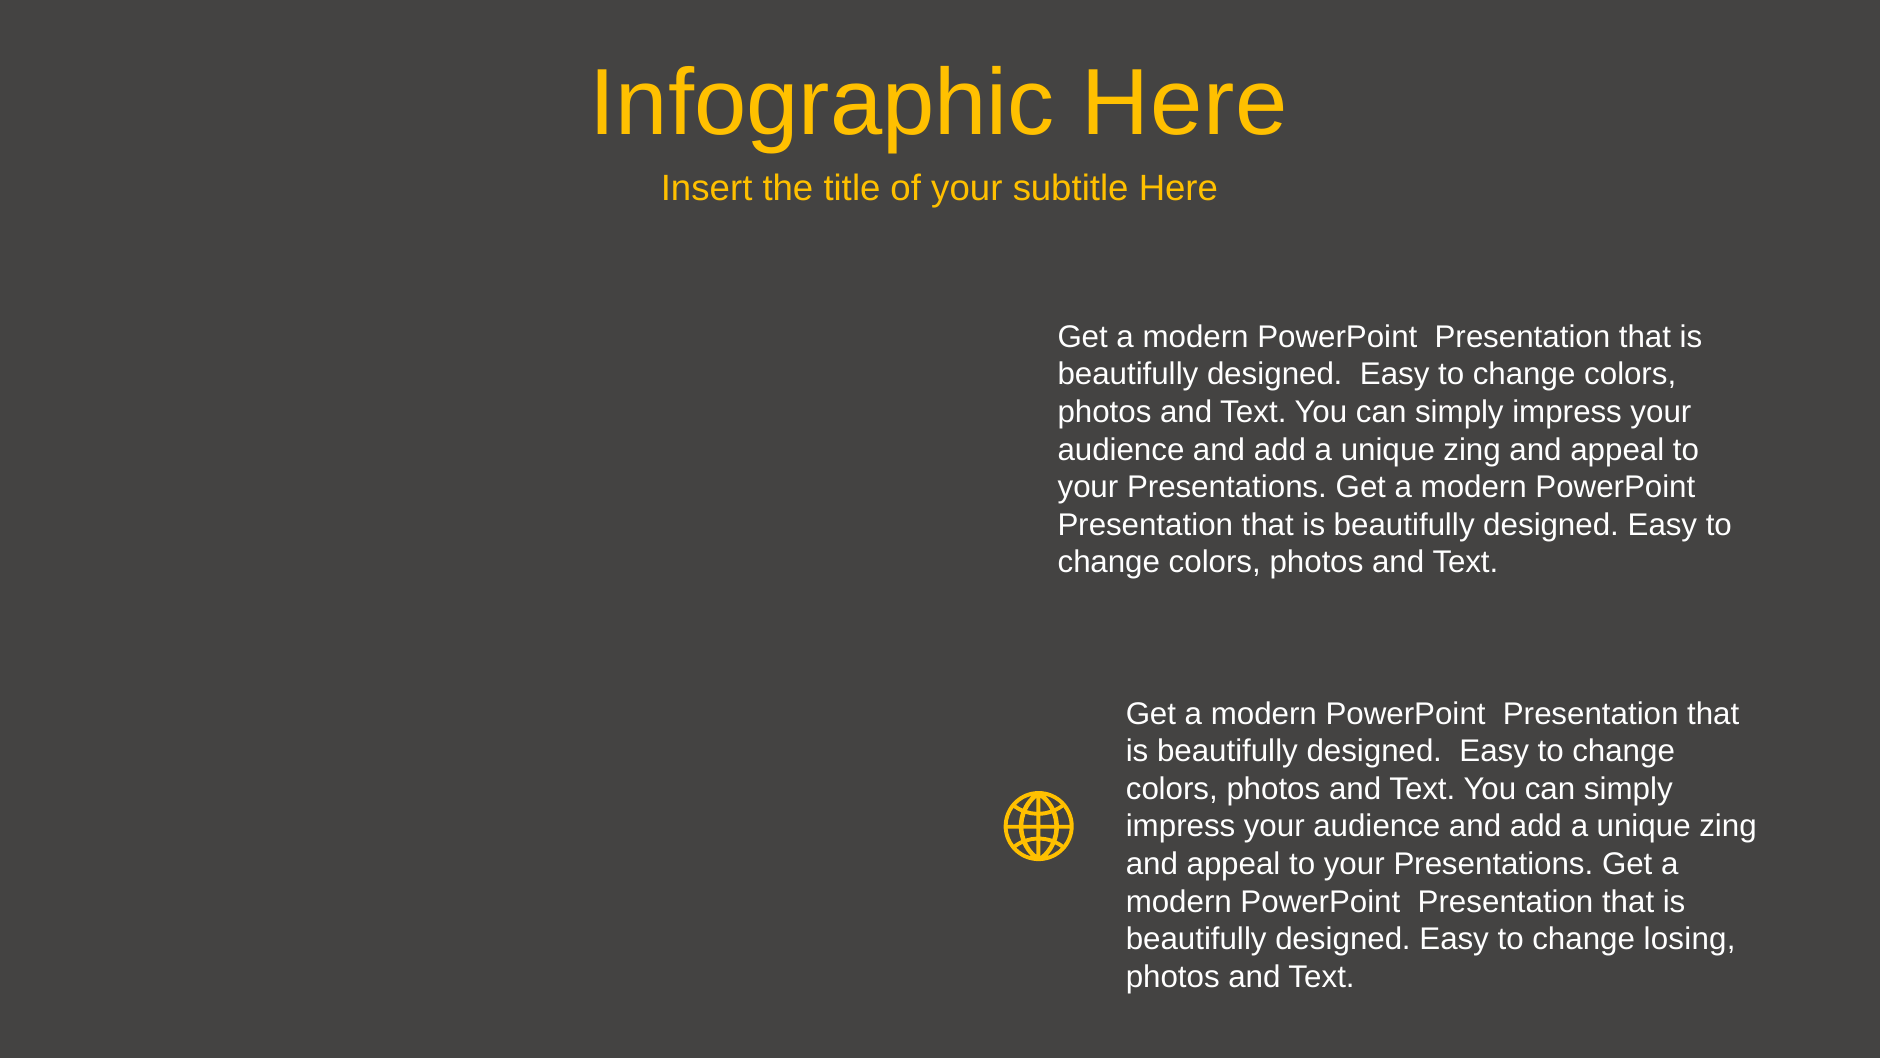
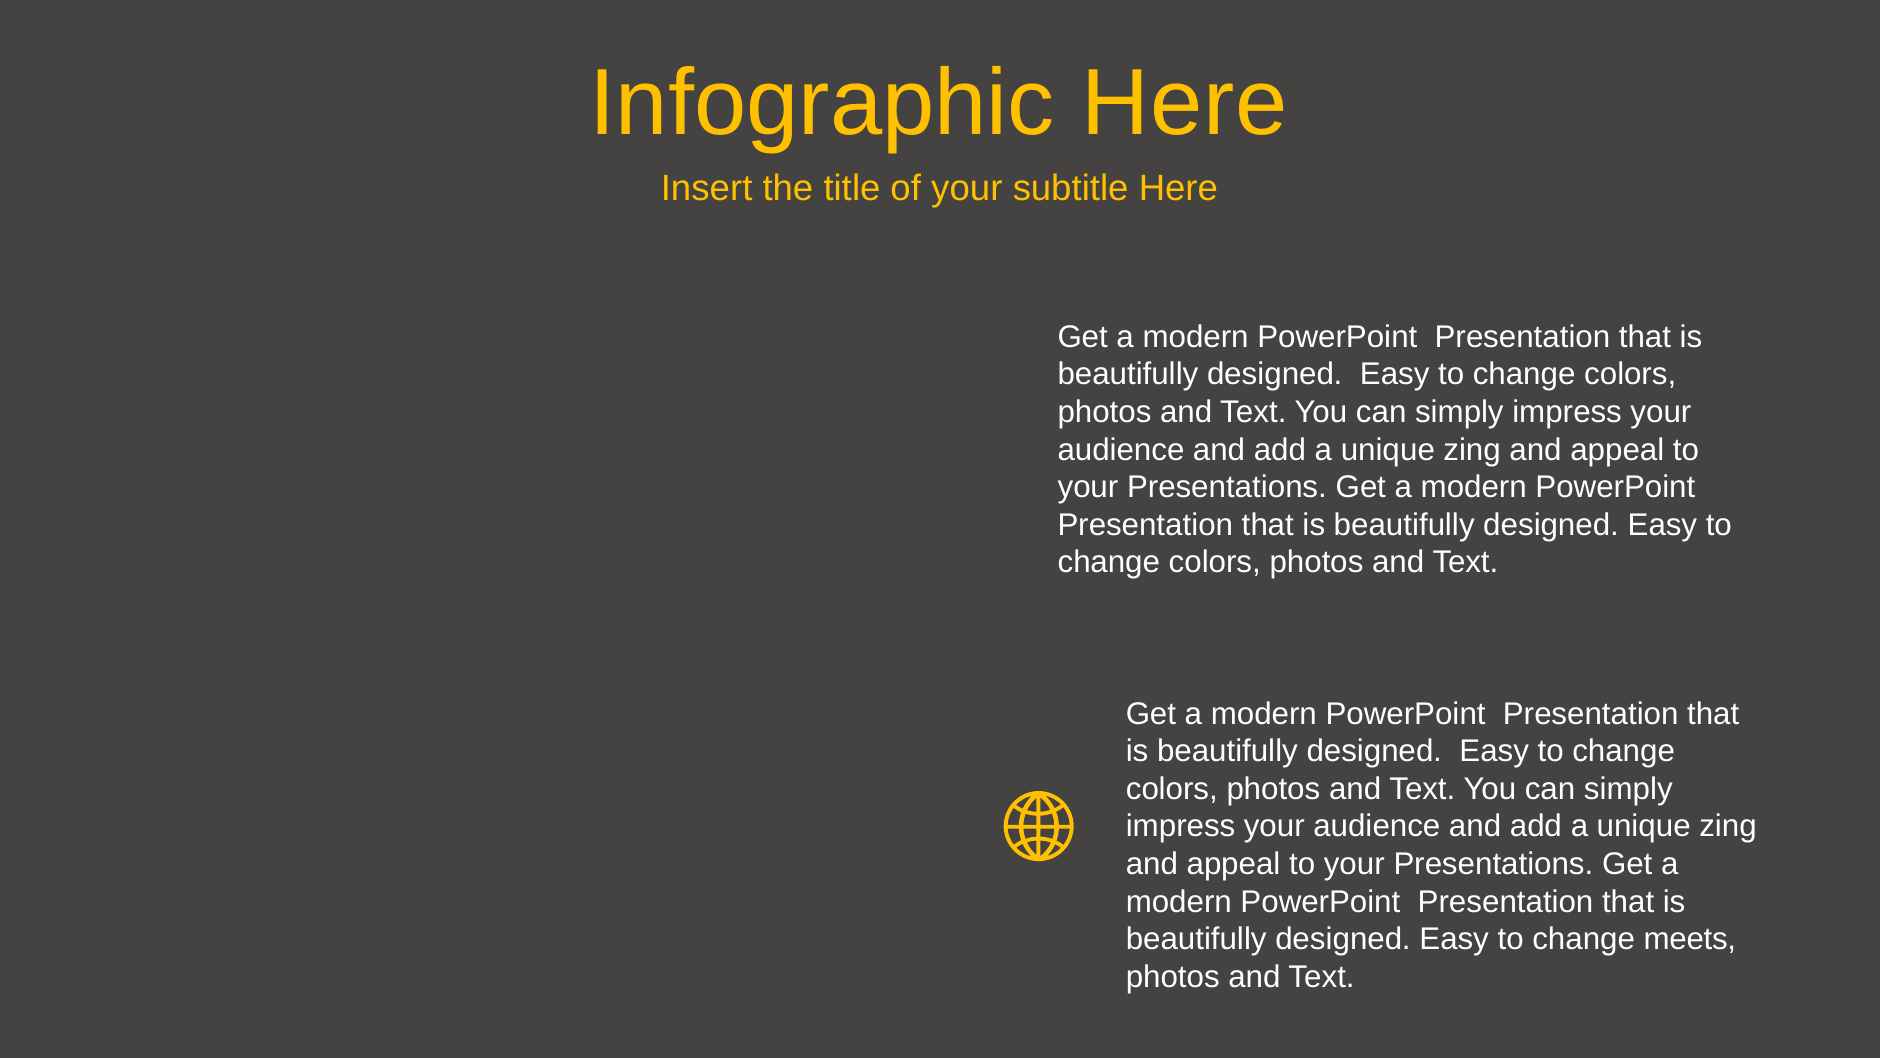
losing: losing -> meets (1690, 939)
